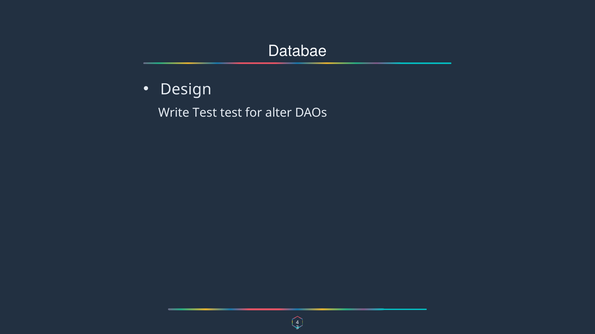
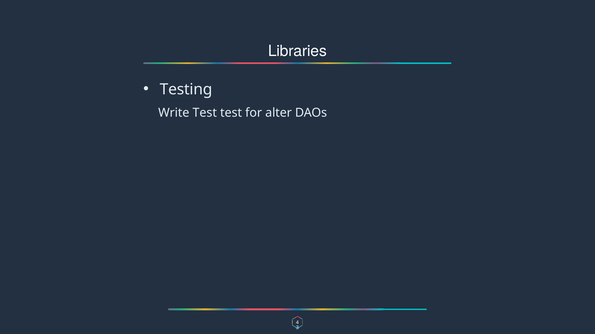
Databae: Databae -> Libraries (298, 51)
Design: Design -> Testing (186, 90)
